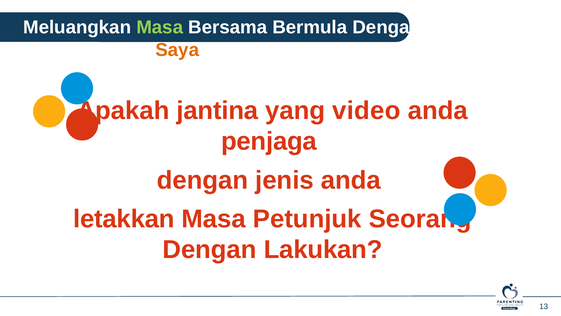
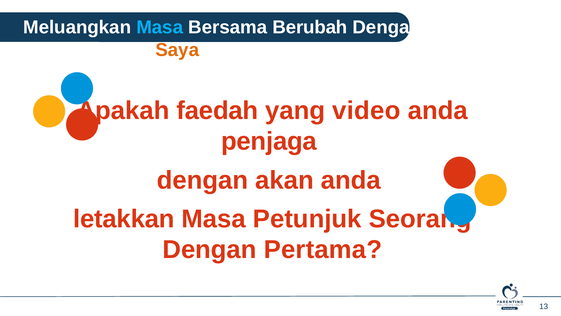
Masa colour: light green -> light blue (160, 27)
Bermula: Bermula -> Berubah (310, 27)
jantina: jantina -> faedah (217, 110)
jenis: jenis -> akan (284, 180)
Lakukan: Lakukan -> Pertama (323, 249)
